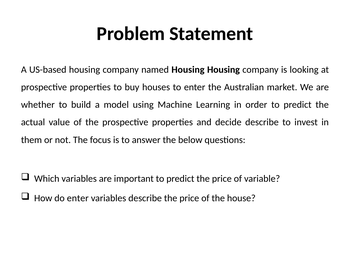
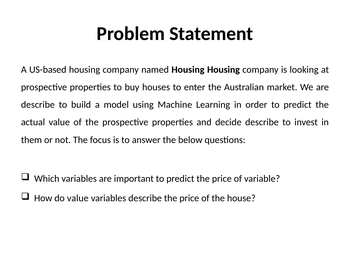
whether: whether -> describe (38, 105)
do enter: enter -> value (78, 198)
